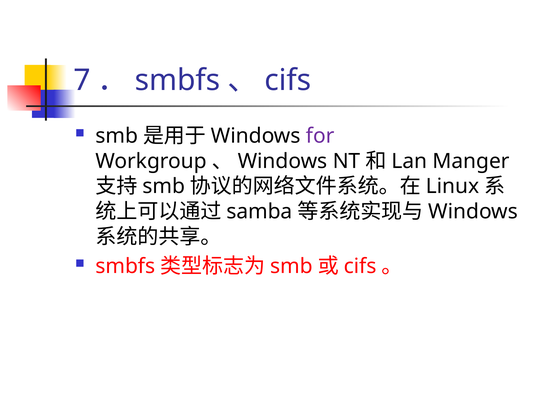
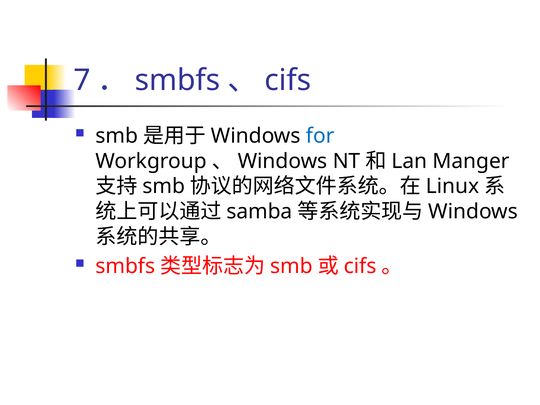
for colour: purple -> blue (320, 136)
